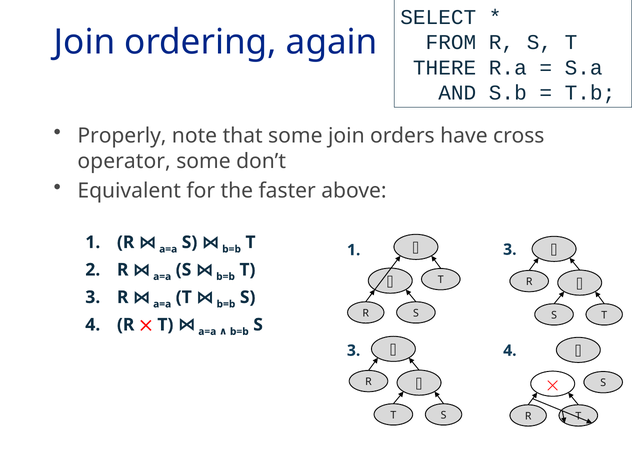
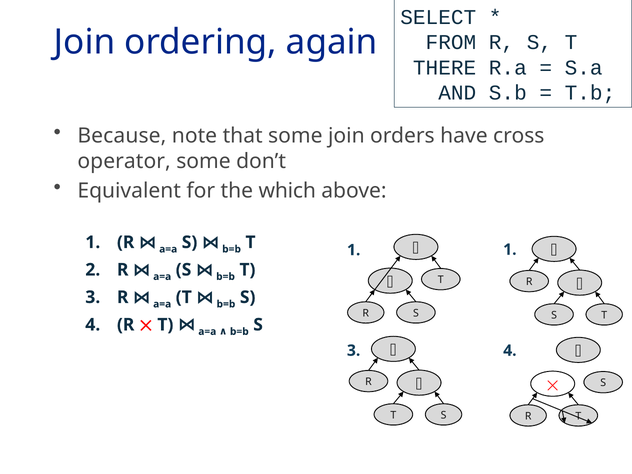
Properly: Properly -> Because (122, 136)
faster: faster -> which (287, 191)
1 3: 3 -> 1 (510, 250)
